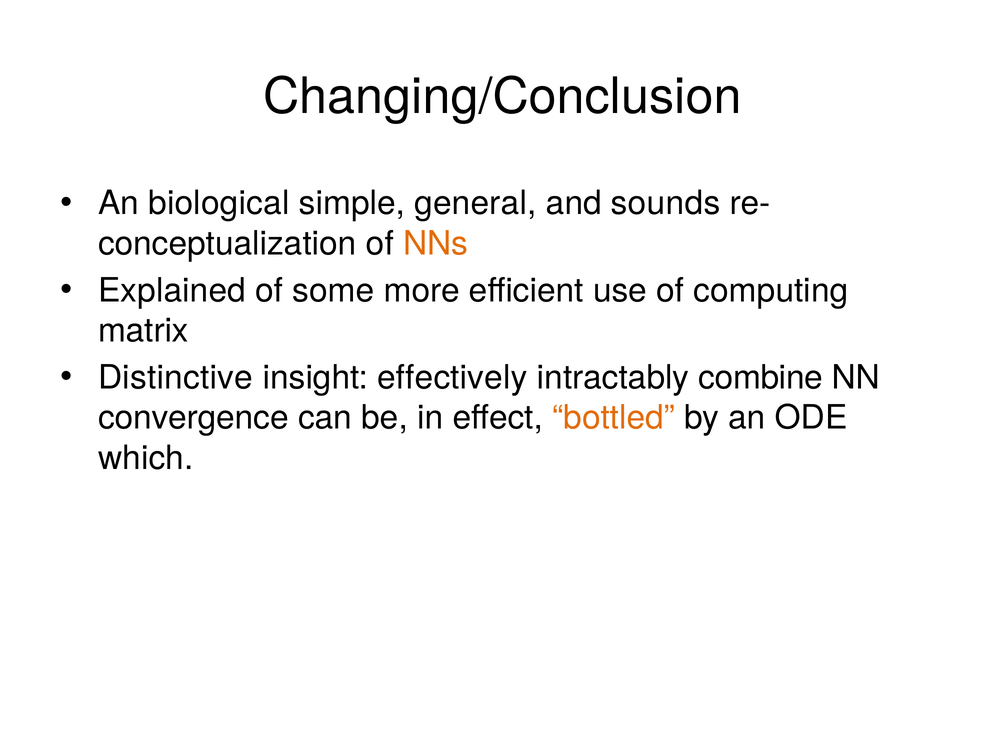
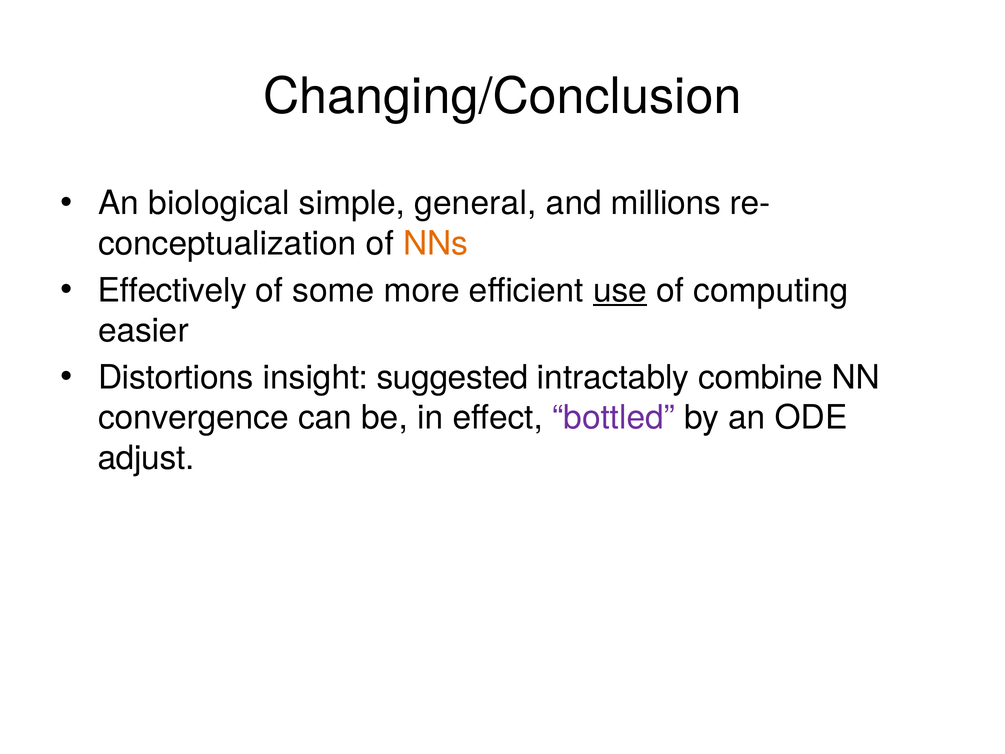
sounds: sounds -> millions (666, 203)
Explained: Explained -> Effectively (172, 290)
use underline: none -> present (620, 290)
matrix: matrix -> easier (143, 331)
Distinctive: Distinctive -> Distortions (176, 378)
effectively: effectively -> suggested (453, 378)
bottled colour: orange -> purple (614, 418)
which: which -> adjust (146, 458)
